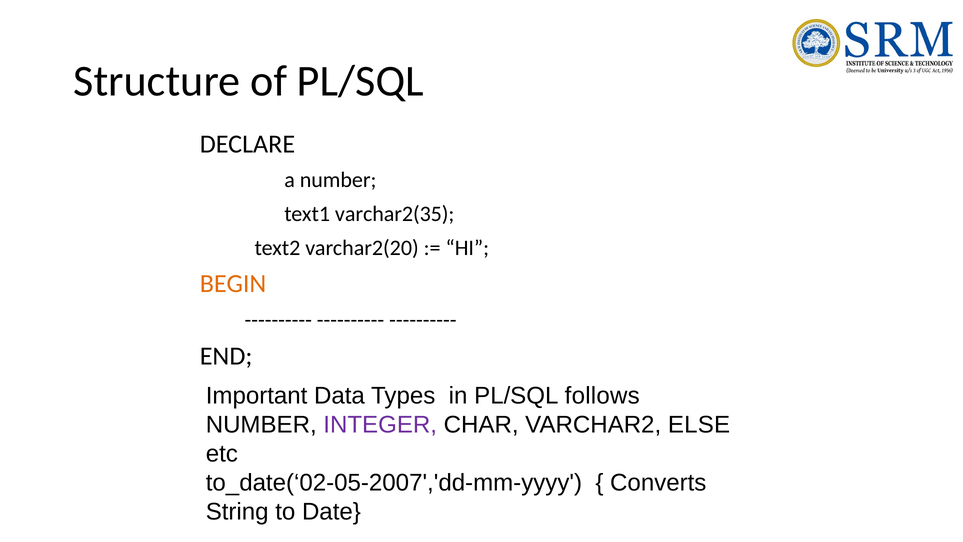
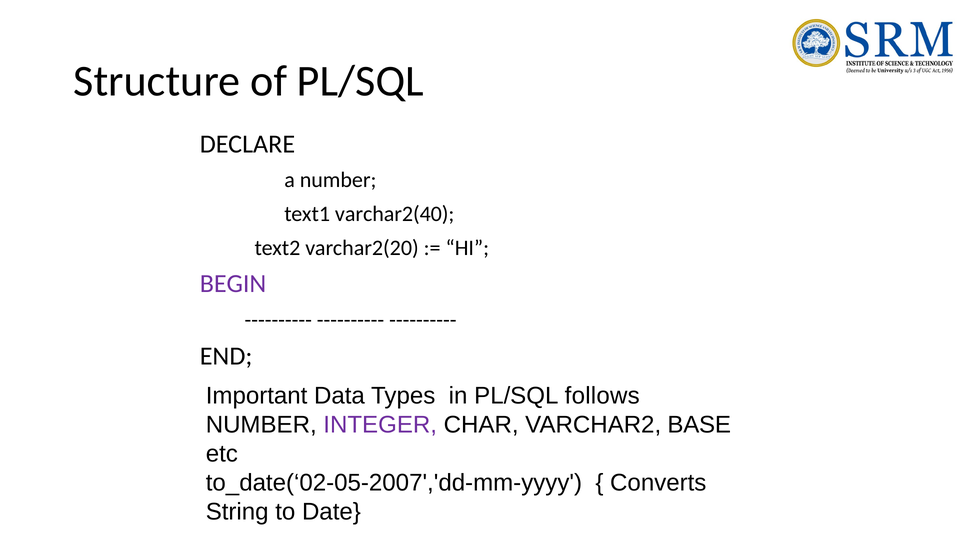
varchar2(35: varchar2(35 -> varchar2(40 (395, 214)
BEGIN colour: orange -> purple (233, 284)
ELSE: ELSE -> BASE (699, 425)
